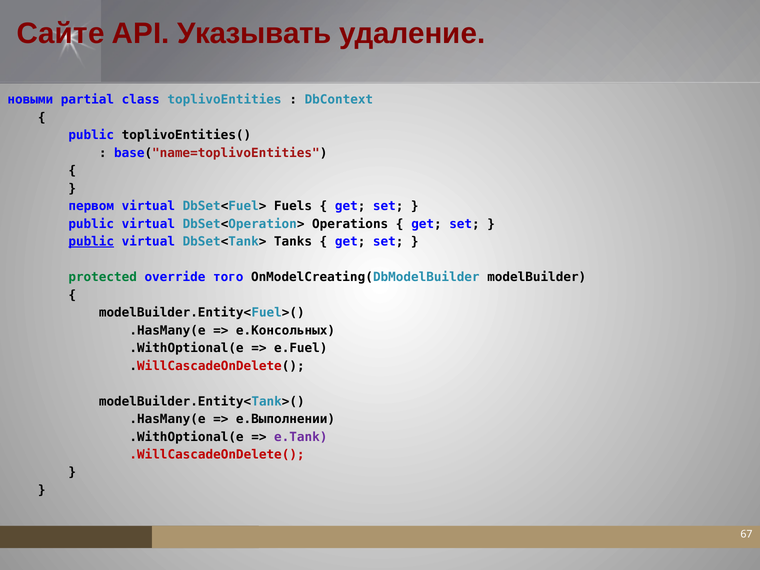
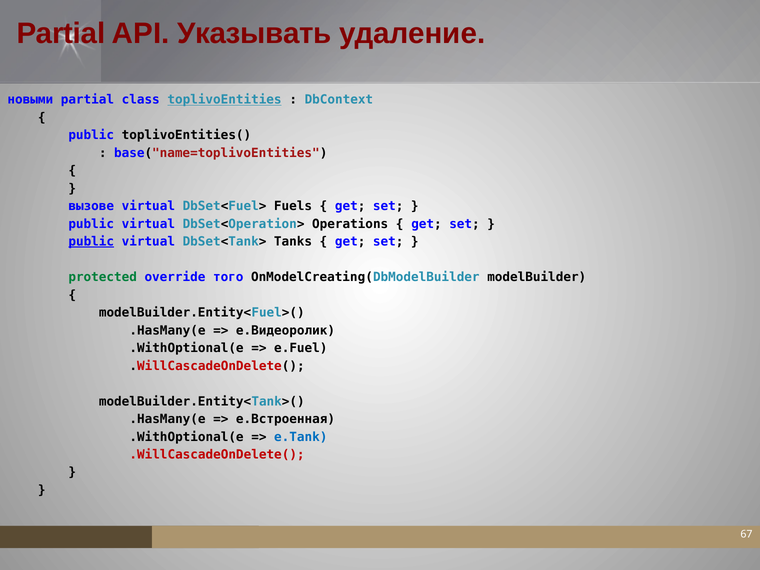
Сайте: Сайте -> Partial (61, 33)
toplivoEntities underline: none -> present (225, 100)
первом: первом -> вызове (91, 206)
e.Консольных: e.Консольных -> e.Видеоролик (286, 330)
e.Выполнении: e.Выполнении -> e.Встроенная (286, 419)
e.Tank colour: purple -> blue (301, 437)
